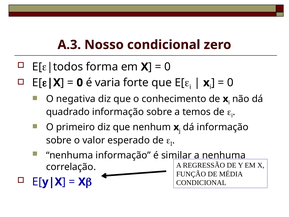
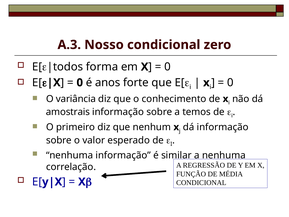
varia: varia -> anos (108, 83)
negativa: negativa -> variância (76, 99)
quadrado: quadrado -> amostrais (68, 112)
